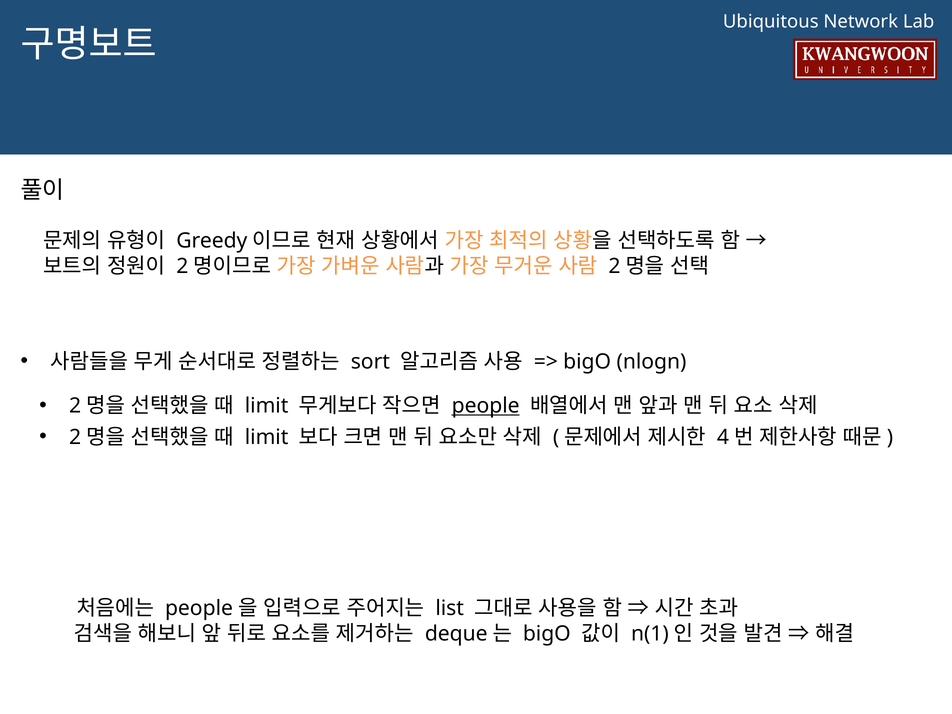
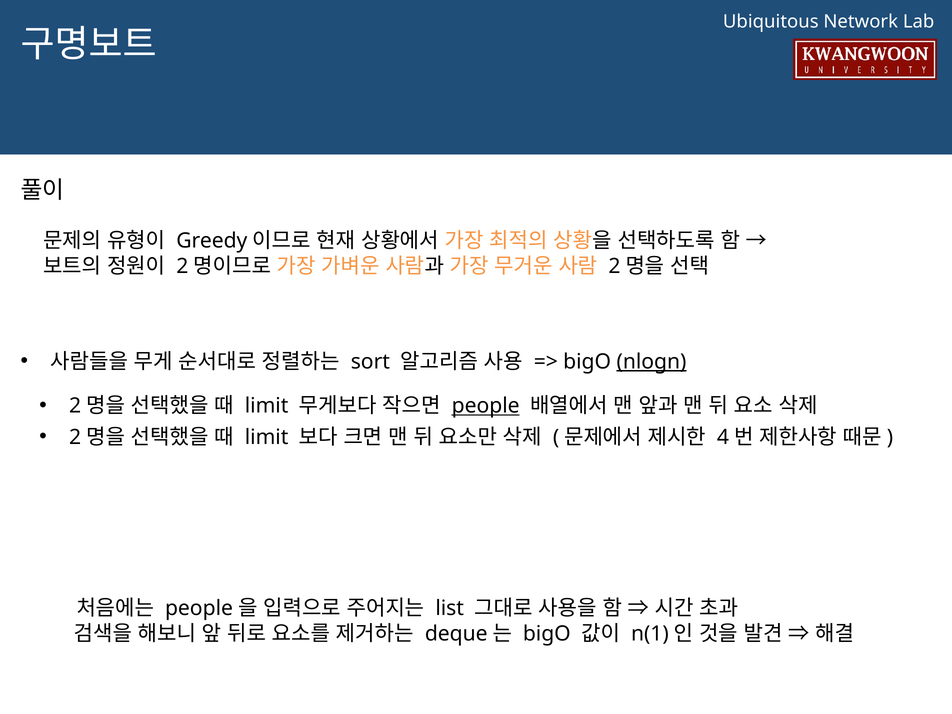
nlogn underline: none -> present (652, 362)
